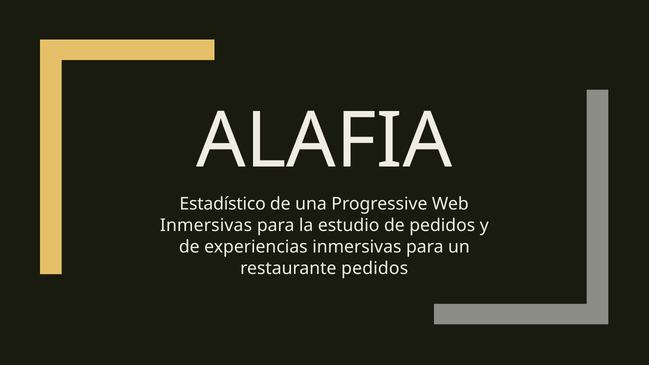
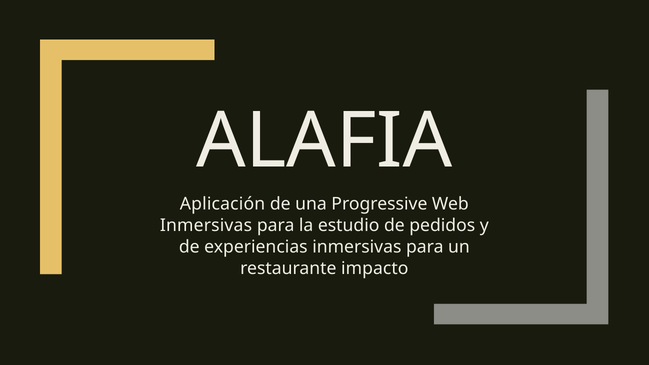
Estadístico: Estadístico -> Aplicación (222, 204)
restaurante pedidos: pedidos -> impacto (375, 269)
